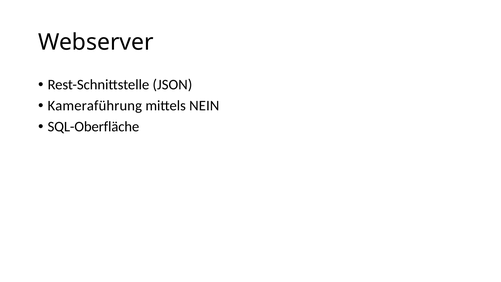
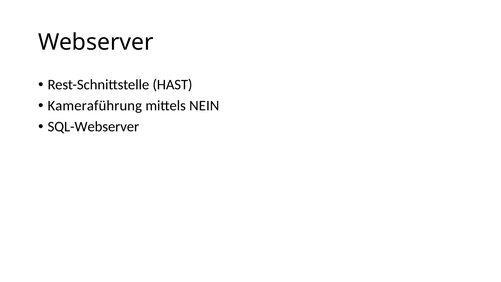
JSON: JSON -> HAST (172, 85)
SQL-Oberfläche: SQL-Oberfläche -> SQL-Webserver (93, 127)
